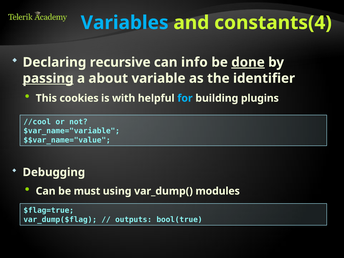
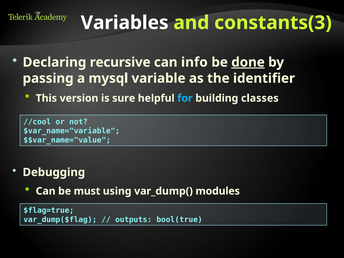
Variables colour: light blue -> white (125, 23)
constants(4: constants(4 -> constants(3 (273, 23)
passing underline: present -> none (48, 78)
about: about -> mysql (108, 78)
cookies: cookies -> version (79, 98)
with: with -> sure (124, 98)
plugins: plugins -> classes (260, 98)
